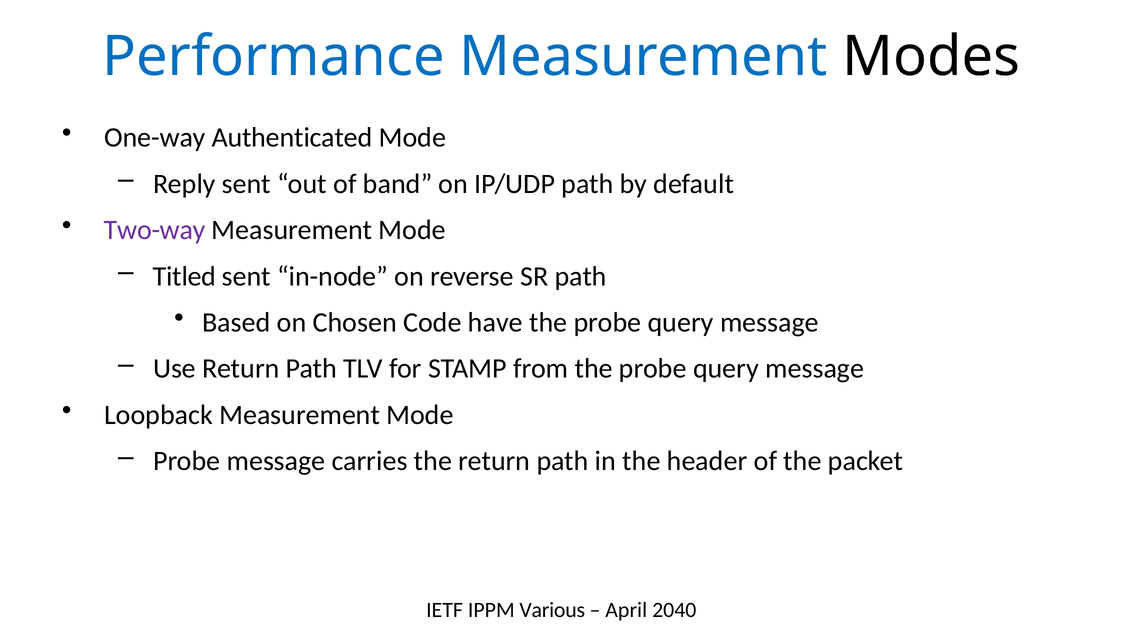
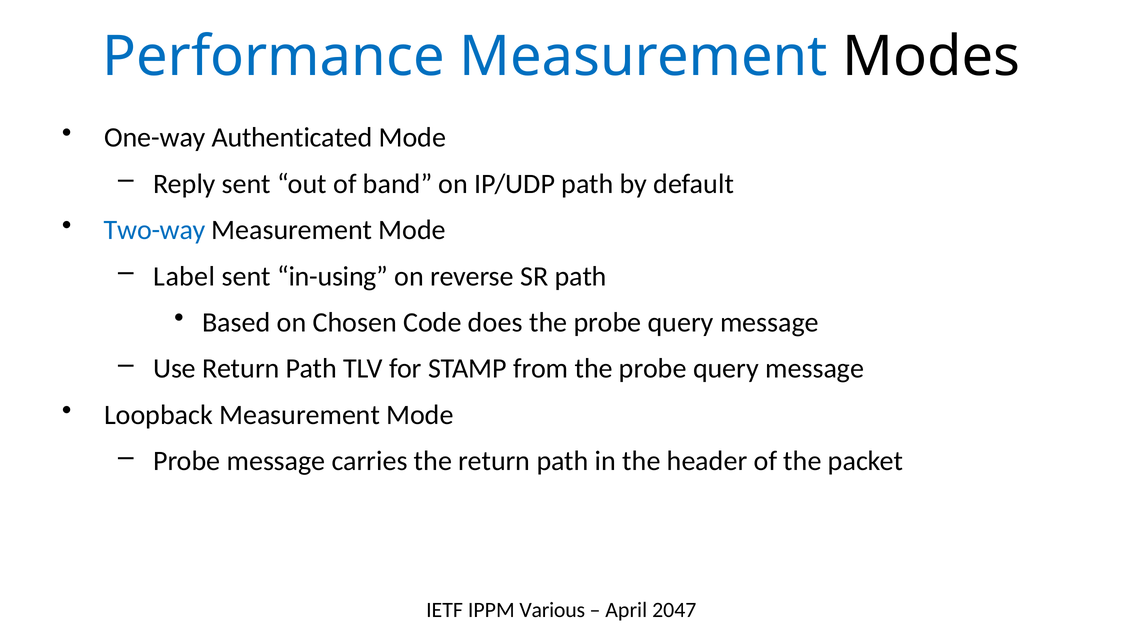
Two-way colour: purple -> blue (155, 230)
Titled: Titled -> Label (184, 276)
in-node: in-node -> in-using (333, 276)
have: have -> does (495, 322)
2040: 2040 -> 2047 (674, 610)
